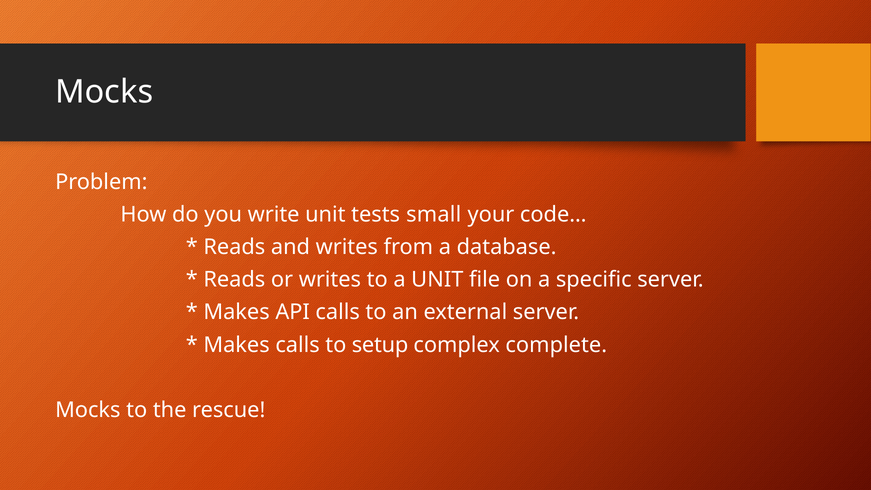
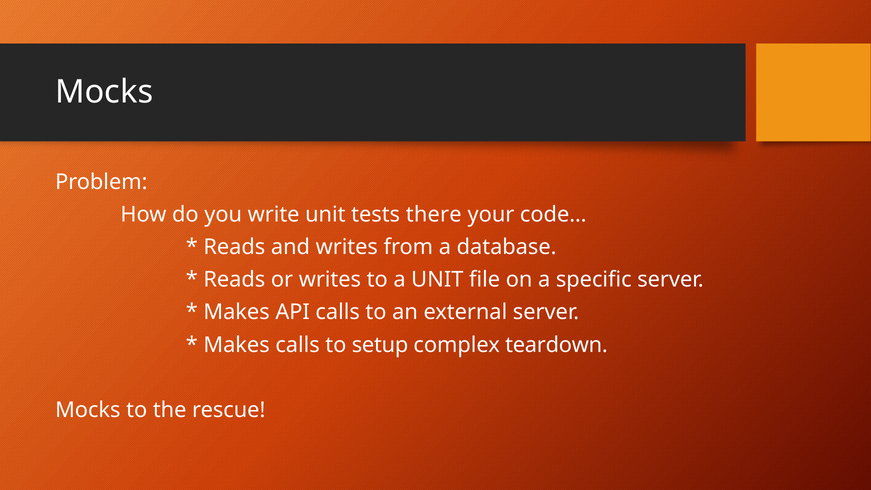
small: small -> there (434, 214)
complete: complete -> teardown (556, 345)
